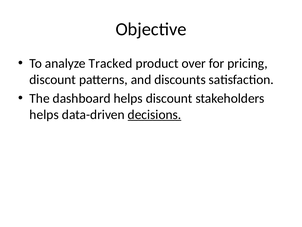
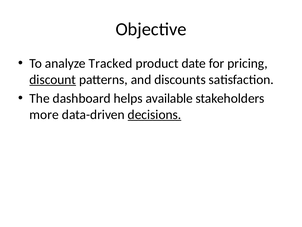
over: over -> date (194, 63)
discount underline: none -> present (53, 79)
helps discount: discount -> available (169, 98)
helps: helps -> more (44, 114)
